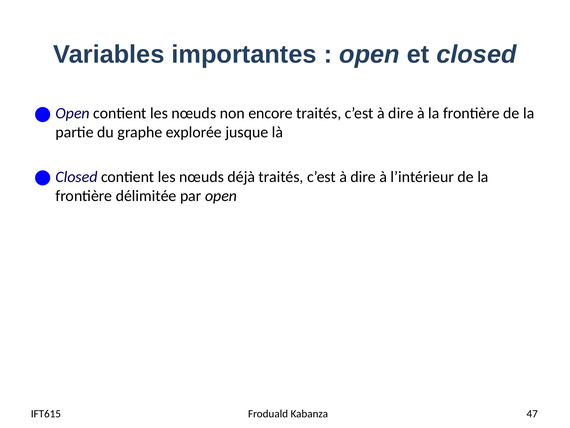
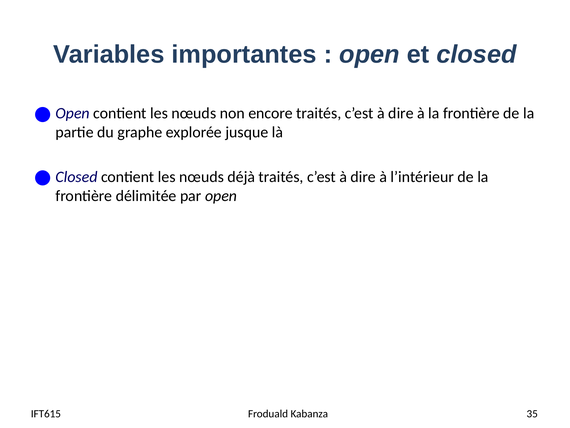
47: 47 -> 35 (532, 413)
